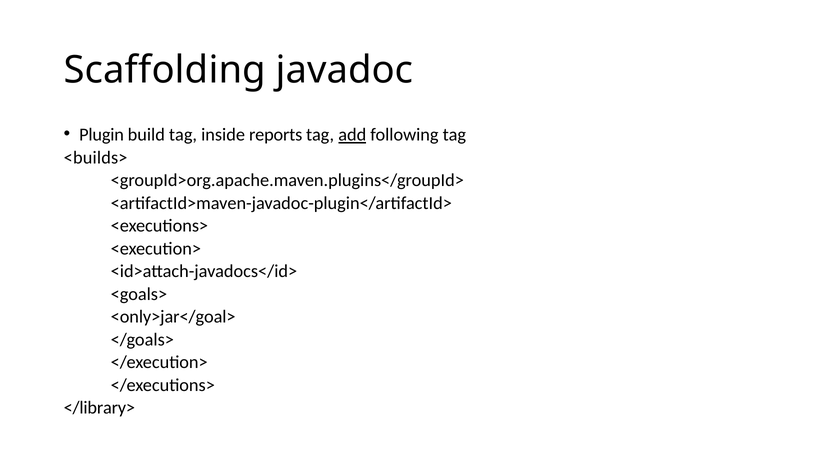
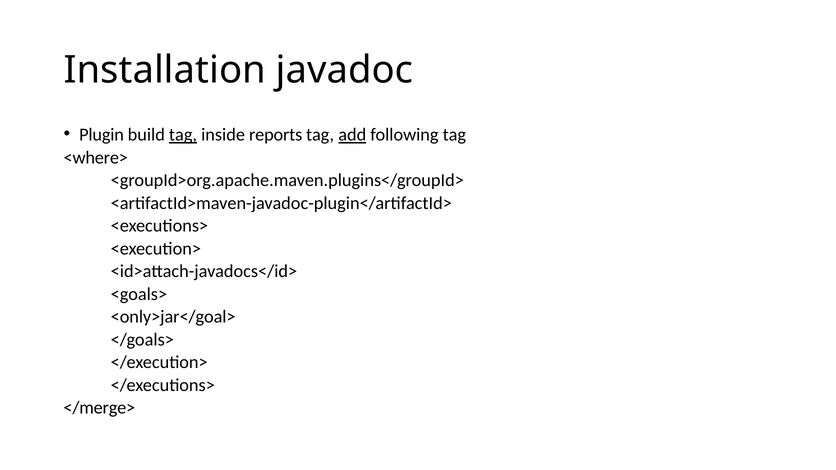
Scaffolding: Scaffolding -> Installation (165, 70)
tag underline: none -> present (183, 135)
<builds>: <builds> -> <where> (96, 158)
</library>: </library> -> </merge> (99, 408)
